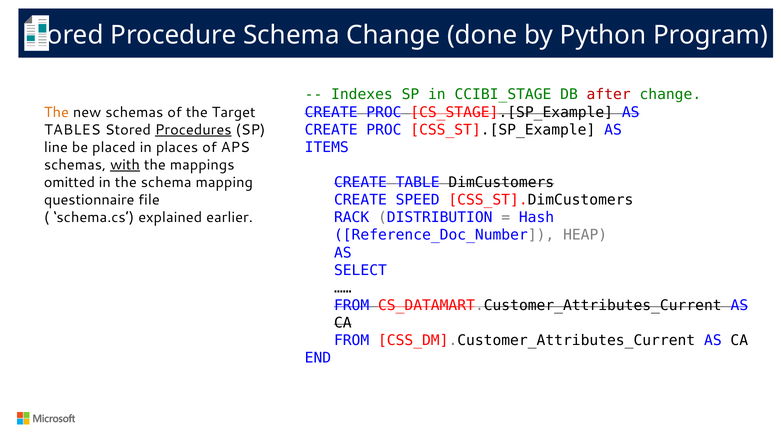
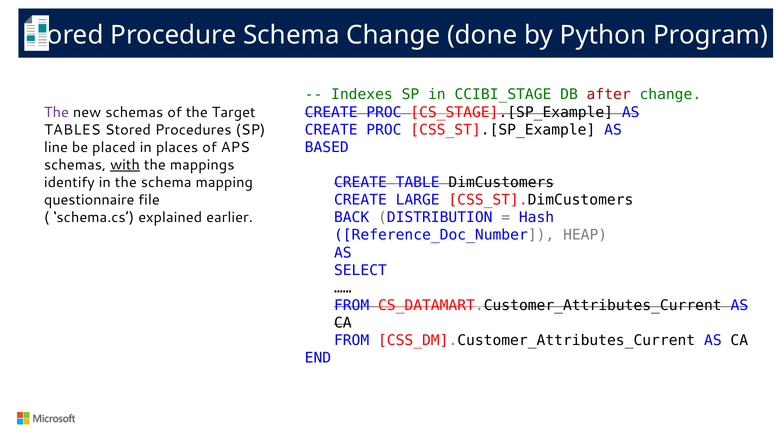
The colour: orange -> purple (56, 112)
Procedures underline: present -> none (193, 130)
ITEMS: ITEMS -> BASED (327, 147)
omitted: omitted -> identify (69, 183)
SPEED: SPEED -> LARGE (418, 200)
RACK: RACK -> BACK (352, 218)
